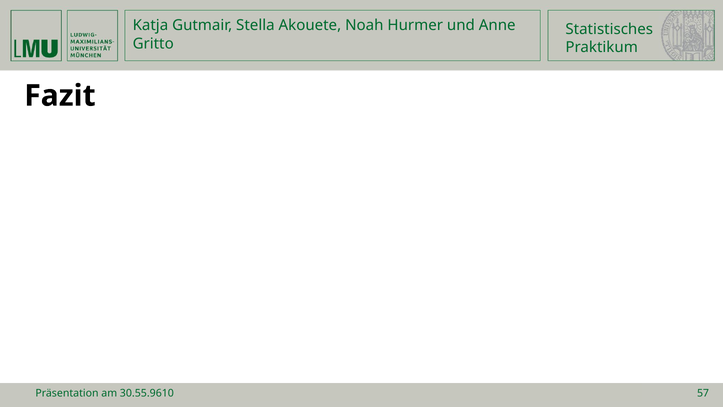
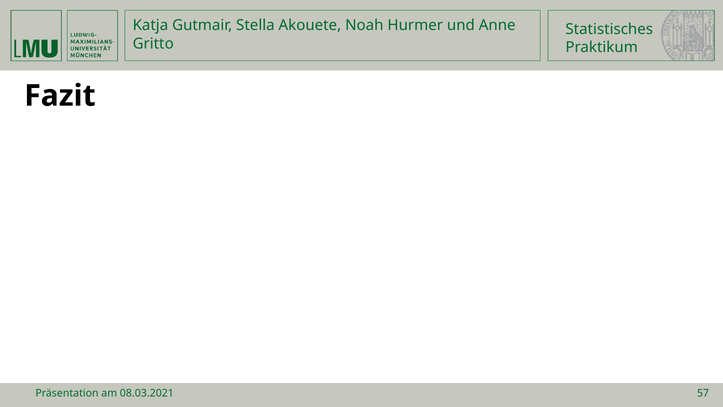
30.55.9610: 30.55.9610 -> 08.03.2021 (147, 393)
